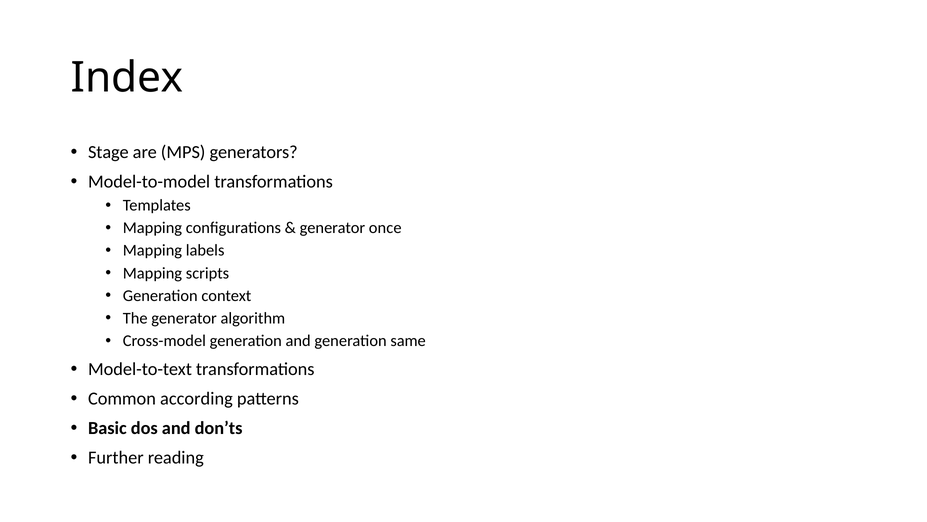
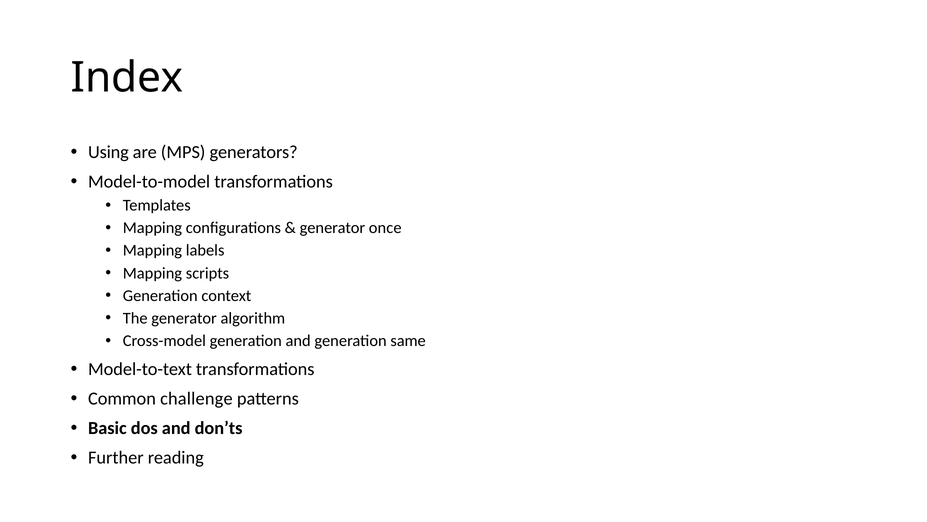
Stage: Stage -> Using (108, 152)
according: according -> challenge (196, 398)
